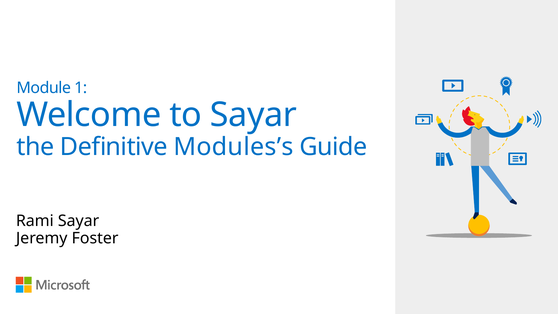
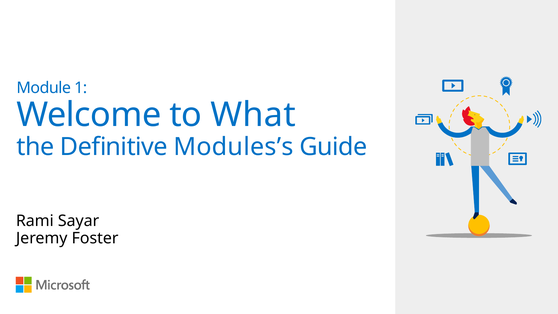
to Sayar: Sayar -> What (253, 115)
